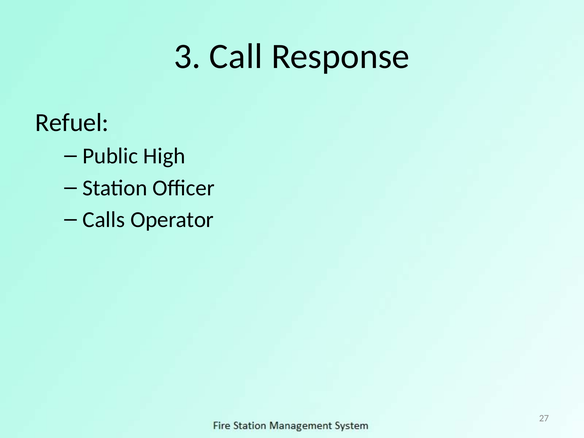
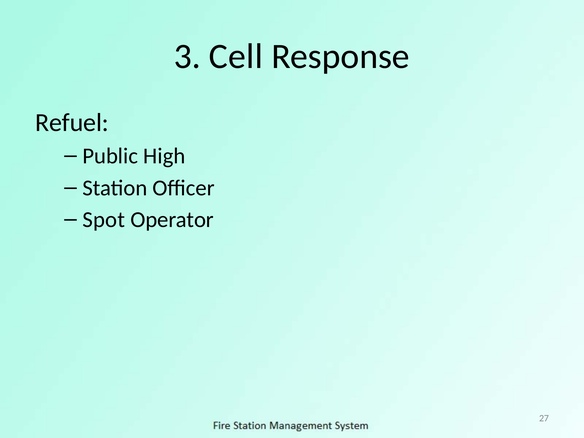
Call: Call -> Cell (236, 57)
Calls: Calls -> Spot (104, 220)
